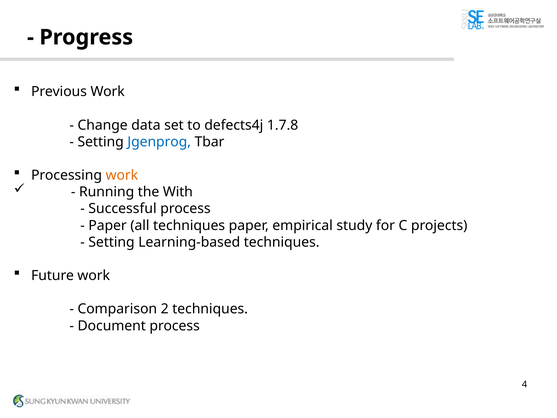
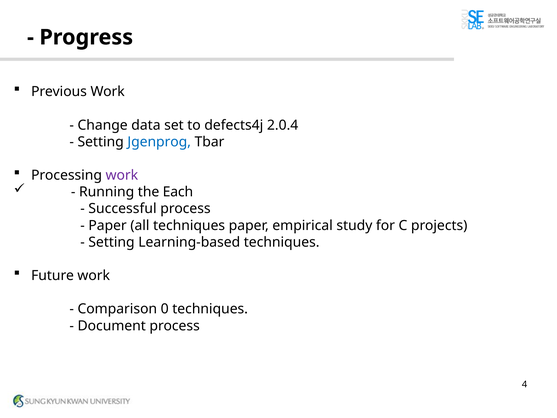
1.7.8: 1.7.8 -> 2.0.4 (283, 125)
work colour: orange -> purple (122, 175)
With: With -> Each (178, 192)
2: 2 -> 0 (165, 309)
